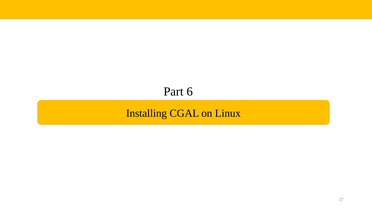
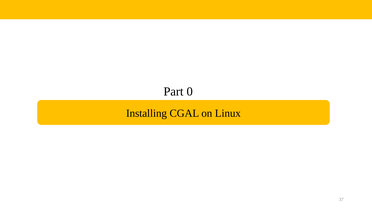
6: 6 -> 0 (190, 92)
